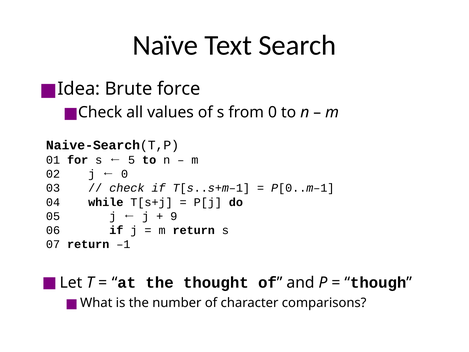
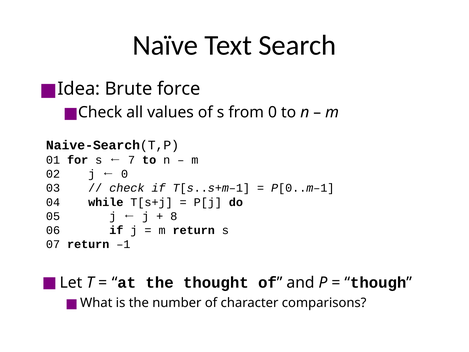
5: 5 -> 7 (132, 160)
9: 9 -> 8 (174, 216)
